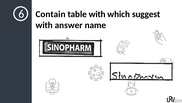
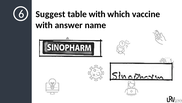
Contain: Contain -> Suggest (51, 14)
suggest: suggest -> vaccine (146, 14)
